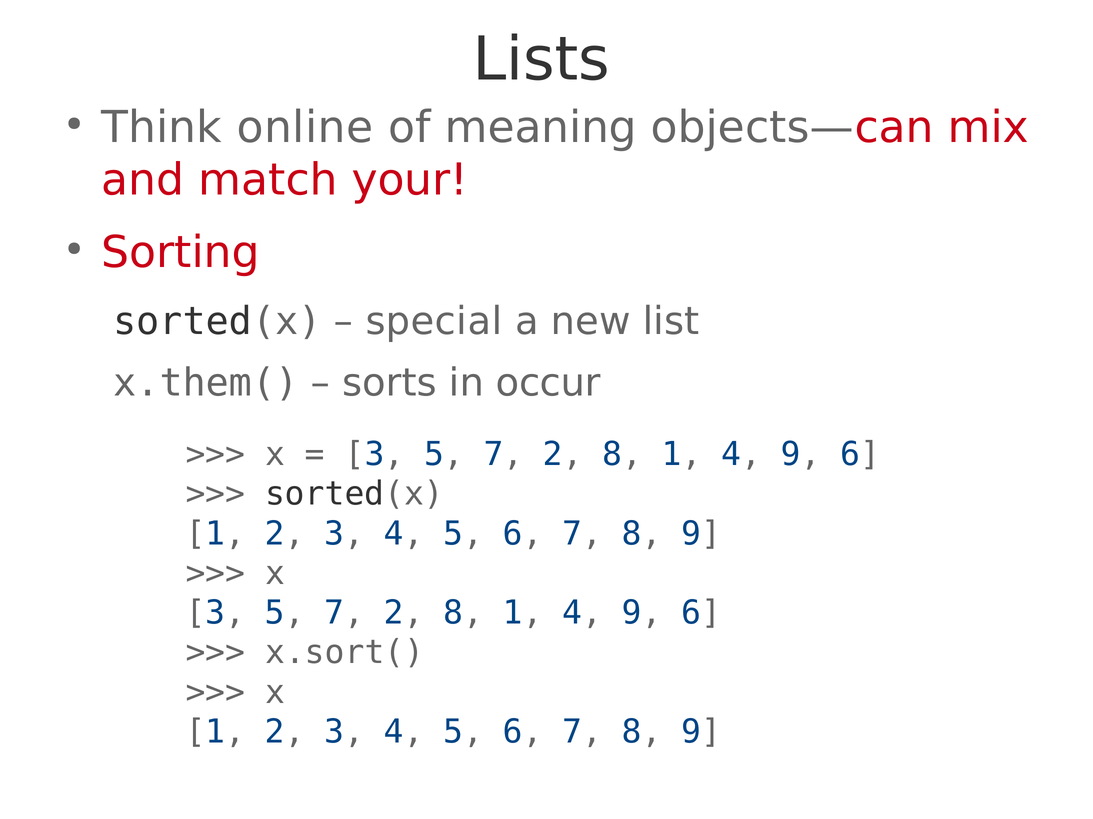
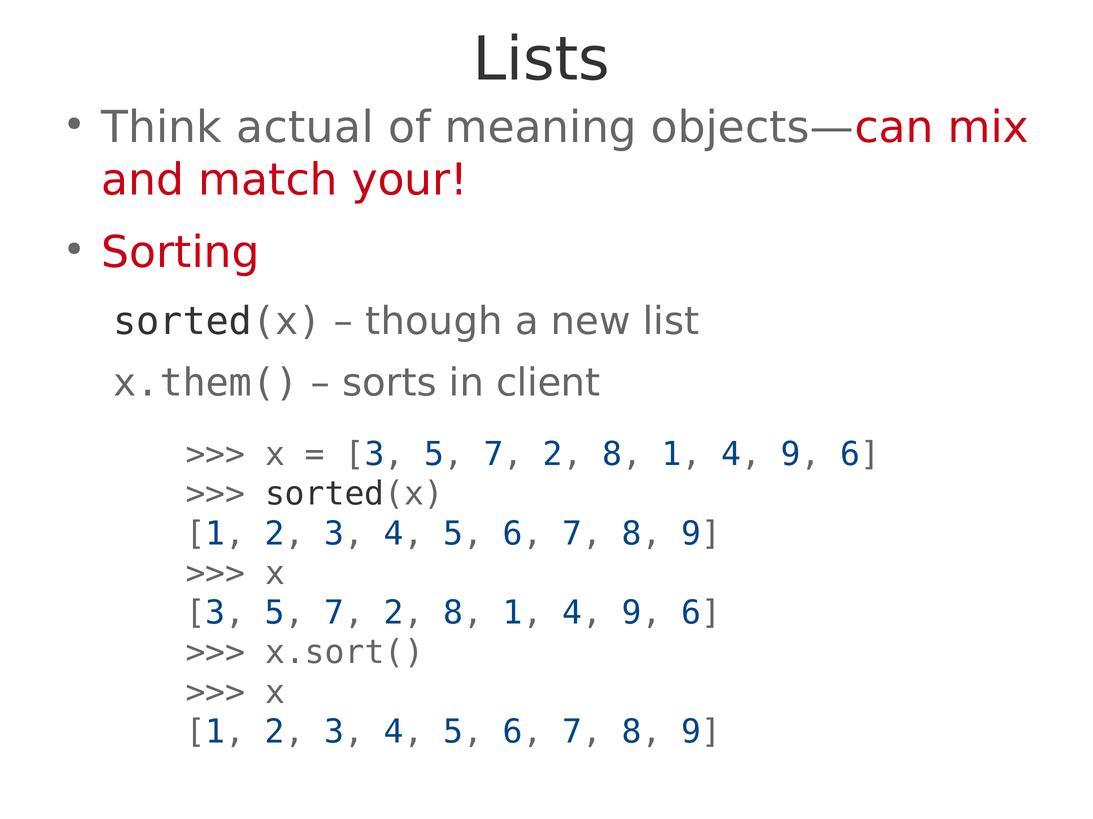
online: online -> actual (305, 128)
special: special -> though (434, 322)
occur: occur -> client (548, 384)
